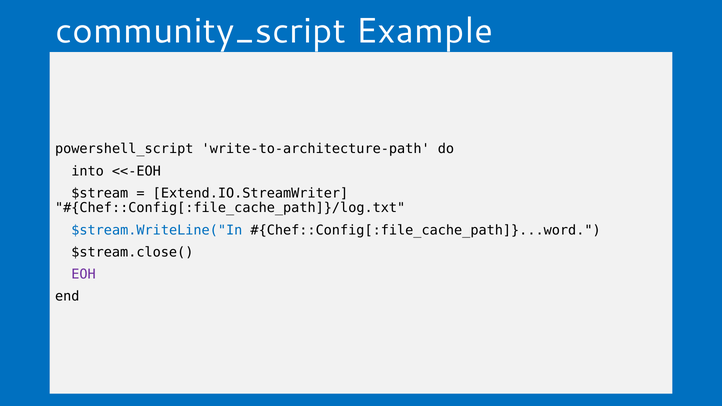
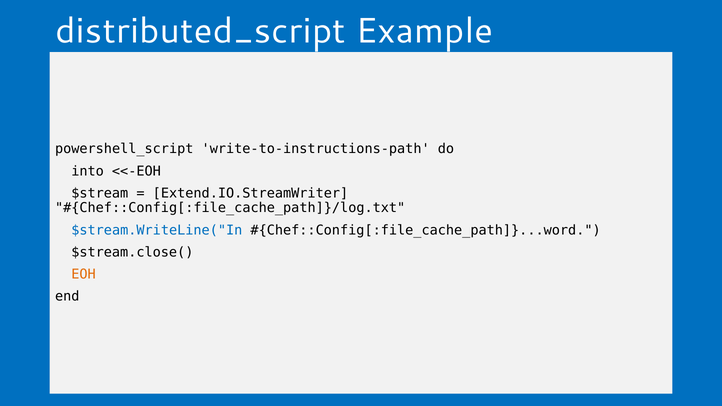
community_script: community_script -> distributed_script (200, 31)
write-to-architecture-path: write-to-architecture-path -> write-to-instructions-path (316, 149)
EOH colour: purple -> orange (83, 274)
